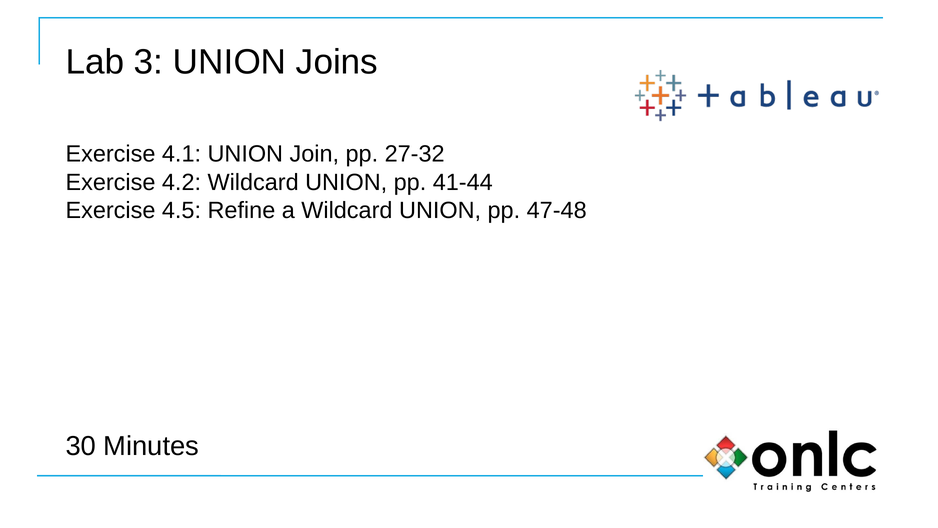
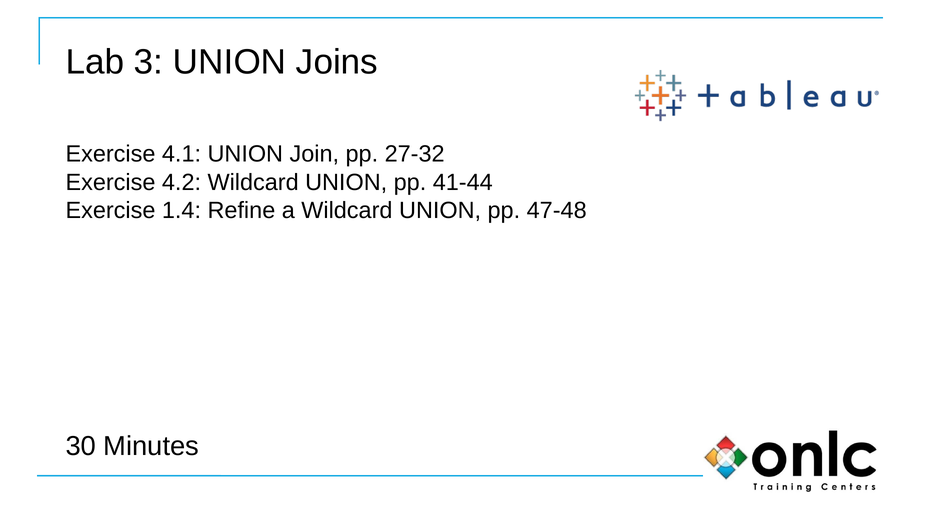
4.5: 4.5 -> 1.4 (181, 210)
